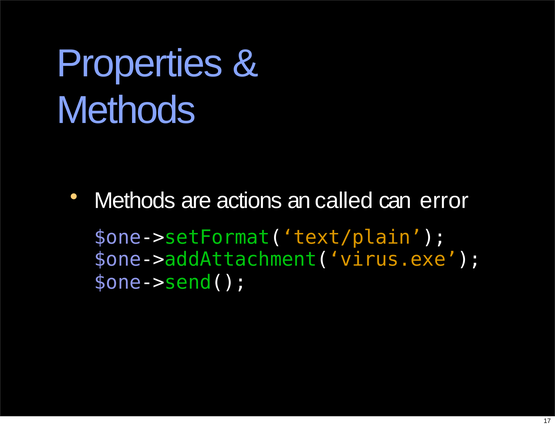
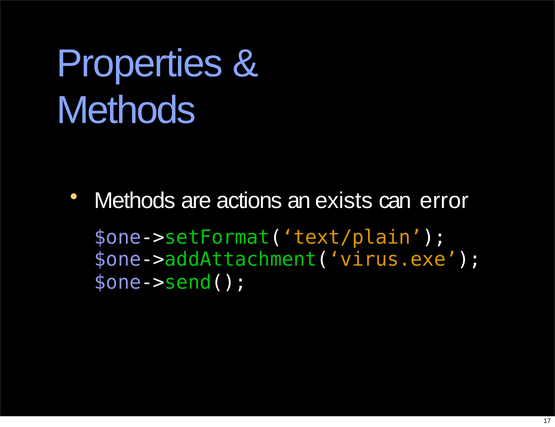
called: called -> exists (344, 201)
